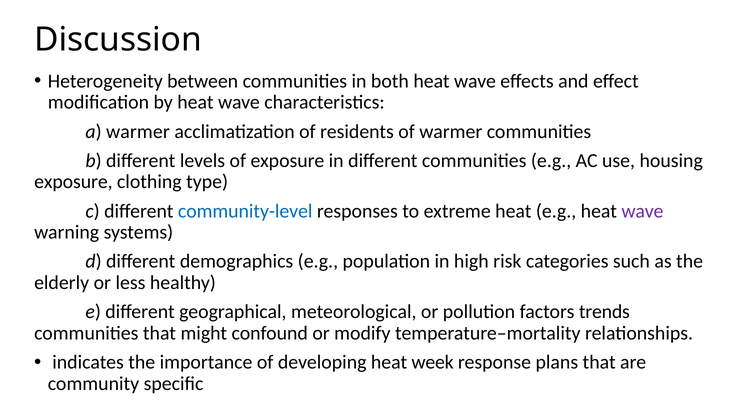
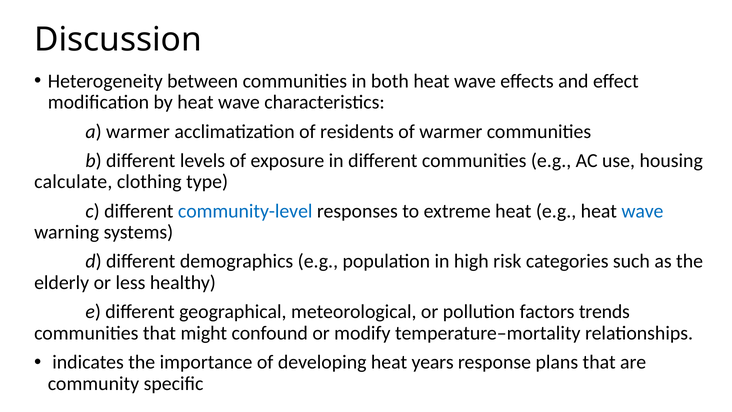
exposure: exposure -> calculate (73, 182)
wave colour: purple -> blue (642, 211)
week: week -> years (433, 362)
